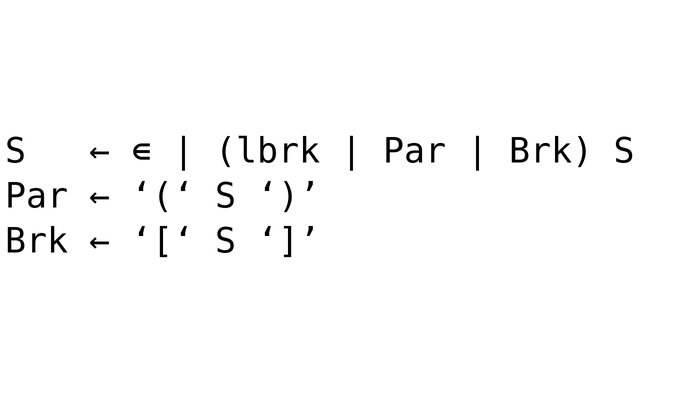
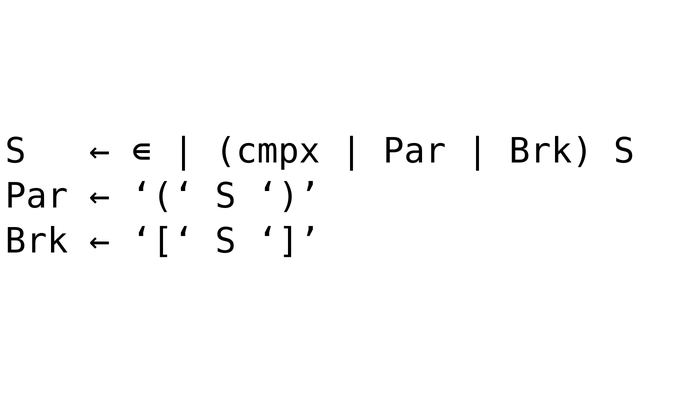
lbrk: lbrk -> cmpx (268, 151)
